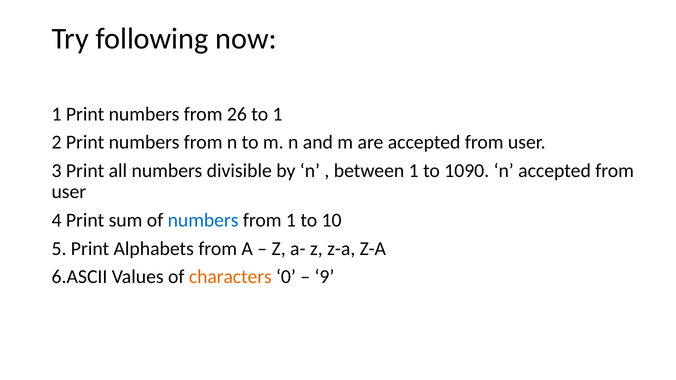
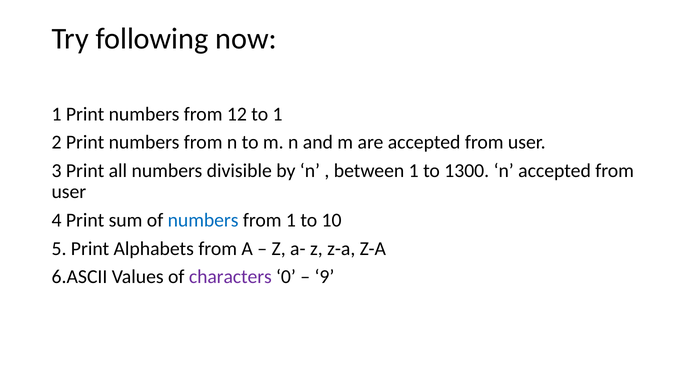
26: 26 -> 12 (237, 114)
1090: 1090 -> 1300 (467, 171)
characters colour: orange -> purple (230, 277)
